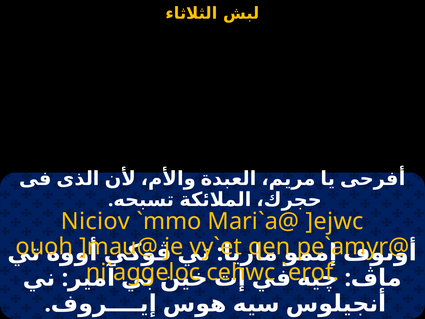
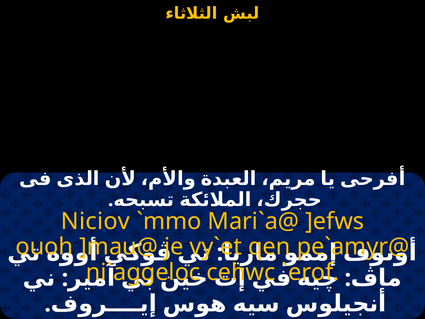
]ejwc: ]ejwc -> ]efws (335, 221)
